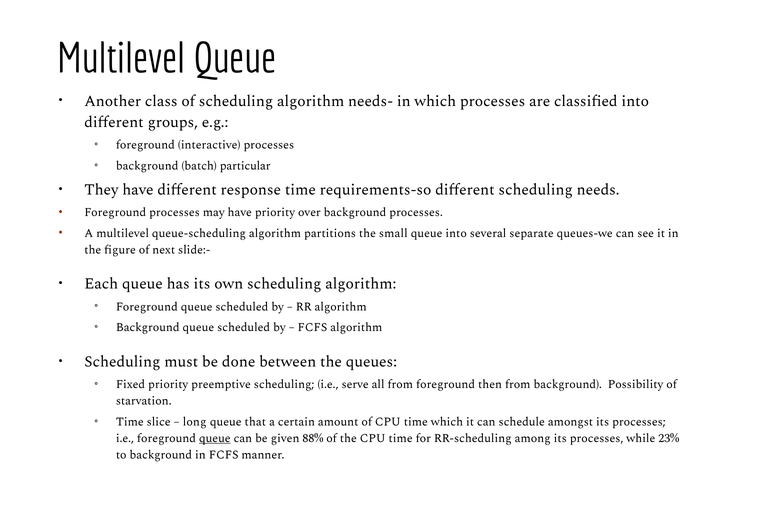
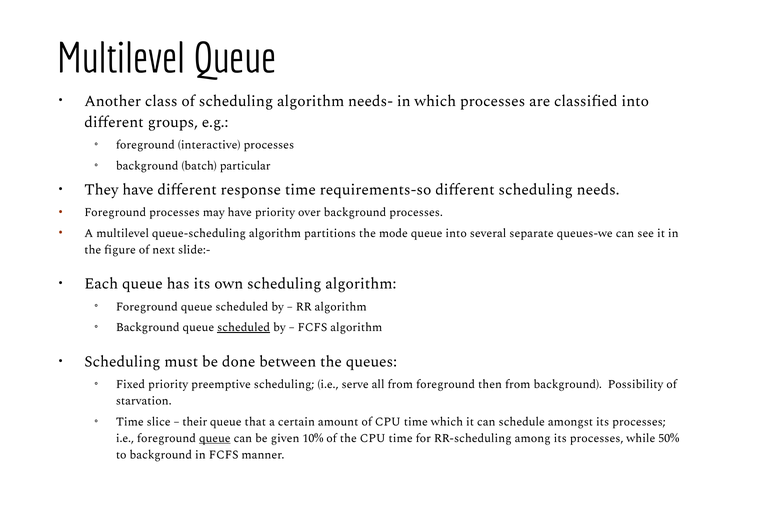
small: small -> mode (393, 233)
scheduled underline: none -> present (244, 328)
long: long -> their (195, 422)
88%: 88% -> 10% (313, 438)
23%: 23% -> 50% (669, 438)
